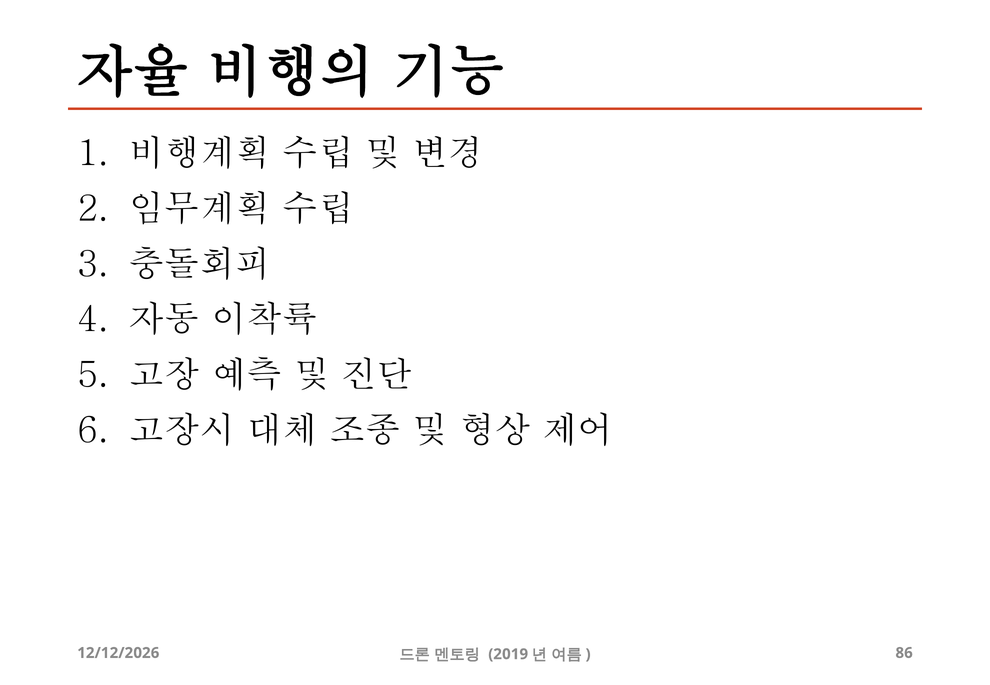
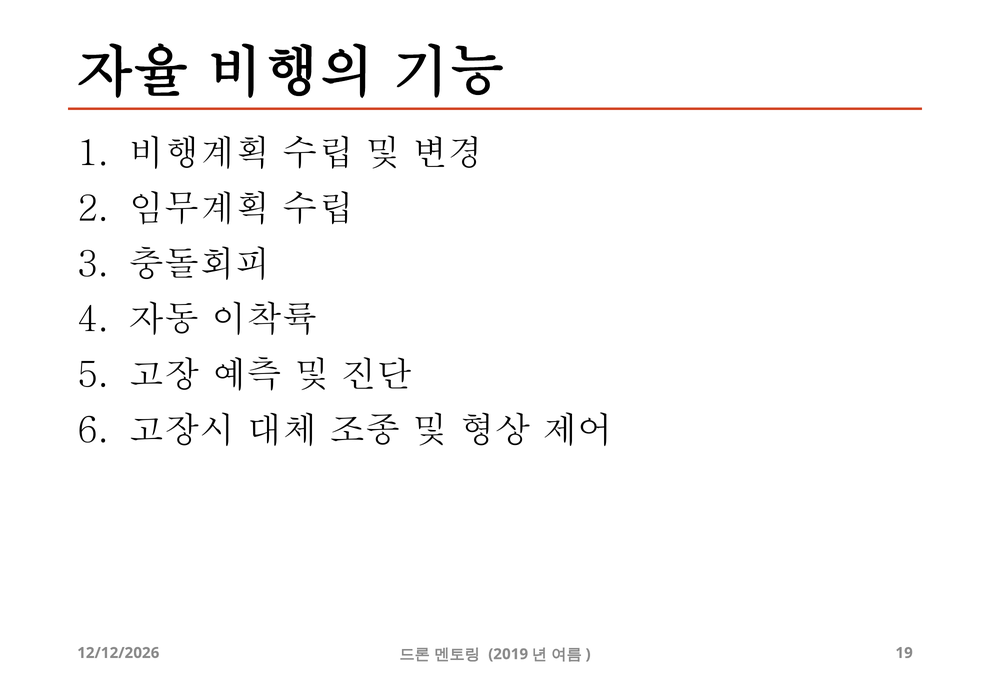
86: 86 -> 19 (904, 653)
